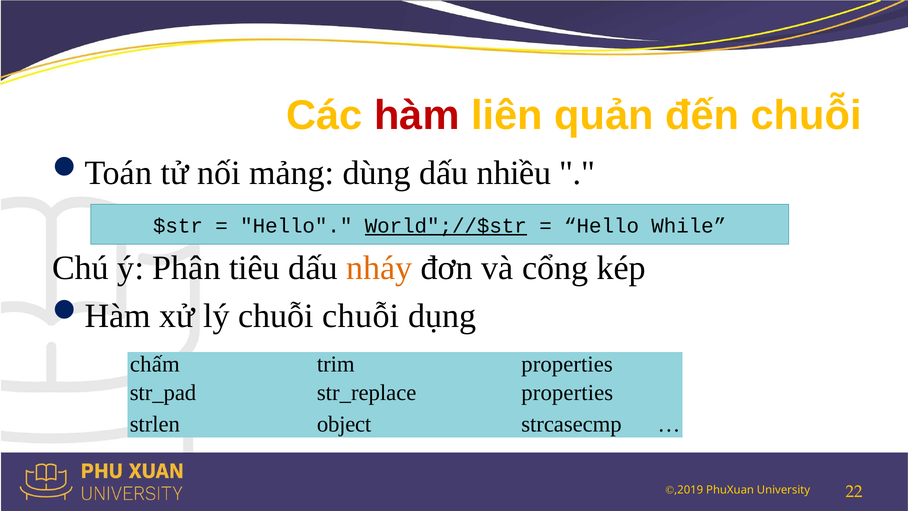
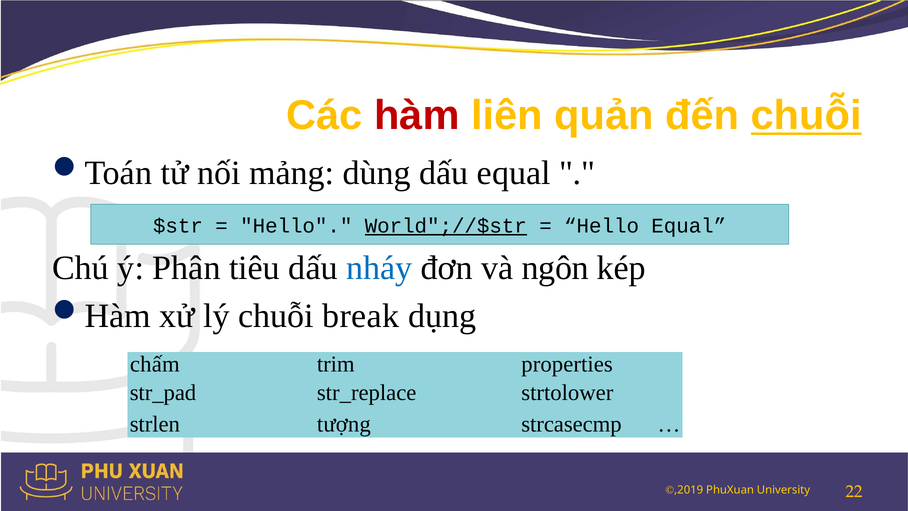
chuỗi underline: none -> present (806, 116)
dấu nhiều: nhiều -> equal (514, 173)
Hello While: While -> Equal (689, 226)
nháy colour: orange -> blue (379, 268)
cổng: cổng -> ngôn (555, 268)
chuỗi chuỗi: chuỗi -> break (361, 316)
properties: properties -> strtolower (567, 392)
object: object -> tượng (344, 424)
